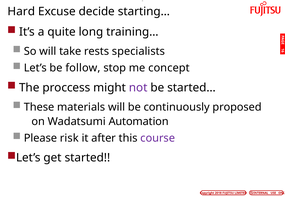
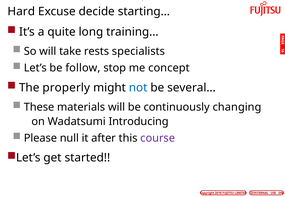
proccess: proccess -> properly (66, 88)
not colour: purple -> blue (138, 88)
started…: started… -> several… (191, 88)
proposed: proposed -> changing (237, 107)
Automation: Automation -> Introducing (139, 122)
risk: risk -> null (69, 138)
